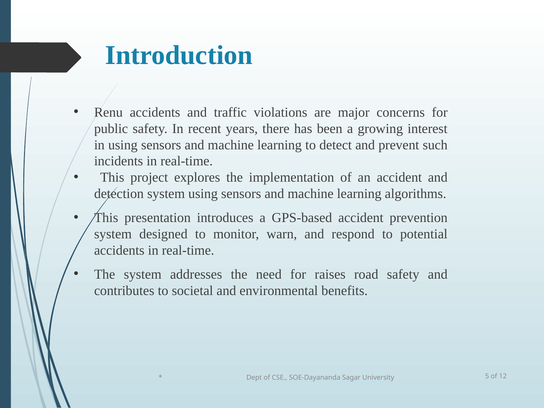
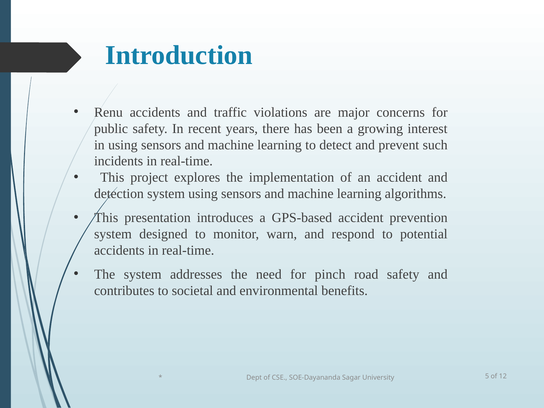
raises: raises -> pinch (330, 274)
